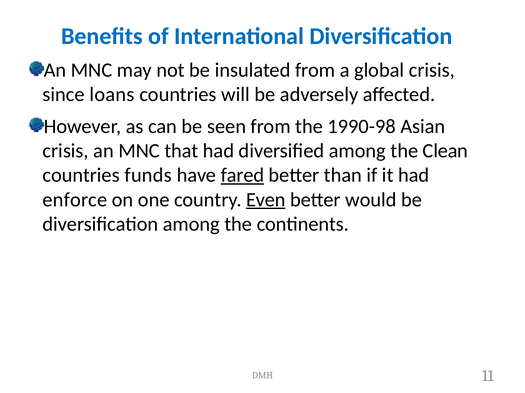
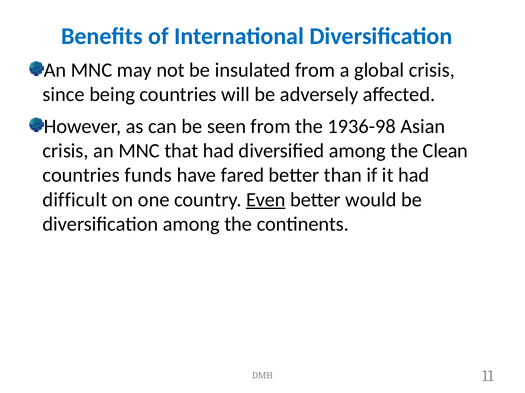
loans: loans -> being (112, 95)
1990-98: 1990-98 -> 1936-98 (362, 127)
fared underline: present -> none (242, 176)
enforce: enforce -> difficult (75, 200)
